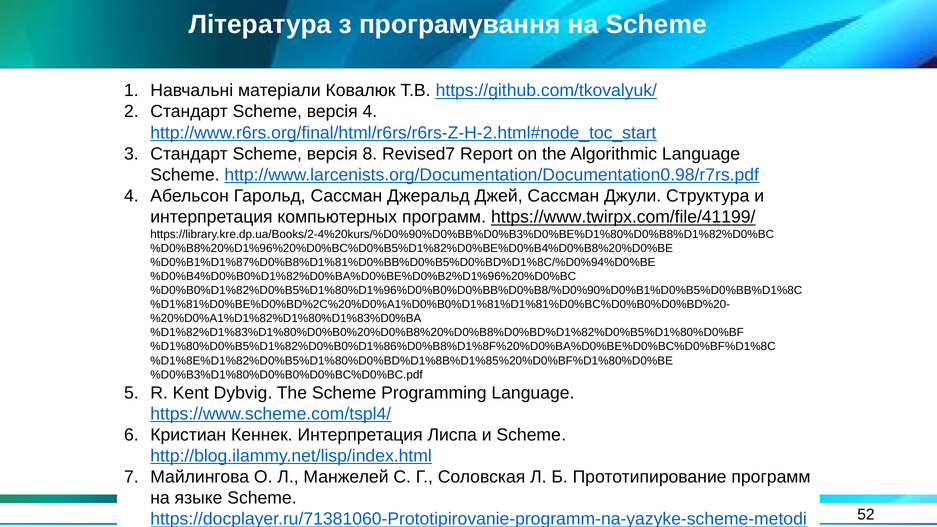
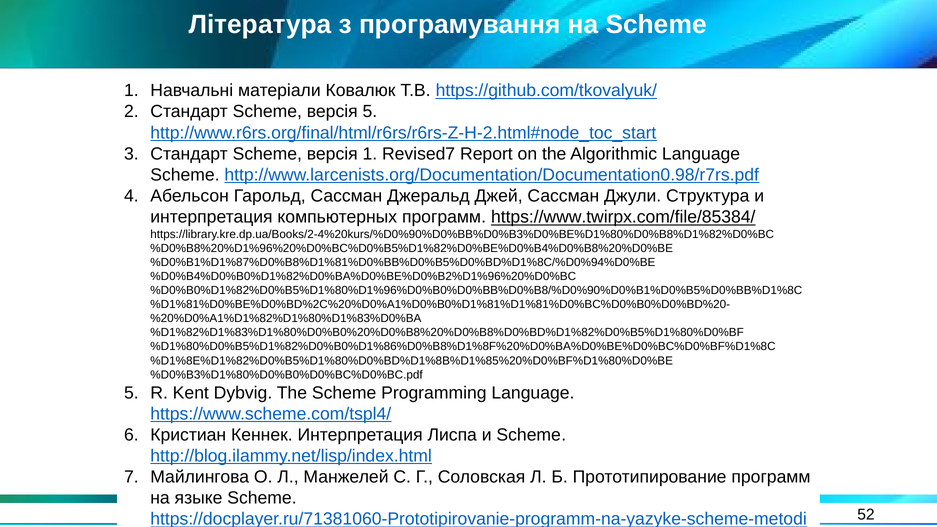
версія 4: 4 -> 5 (370, 112)
версія 8: 8 -> 1 (370, 154)
https://www.twirpx.com/file/41199/: https://www.twirpx.com/file/41199/ -> https://www.twirpx.com/file/85384/ (623, 217)
